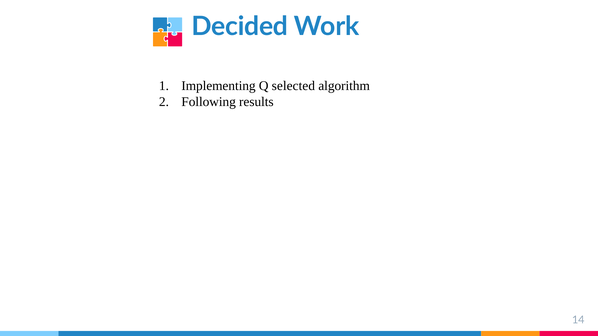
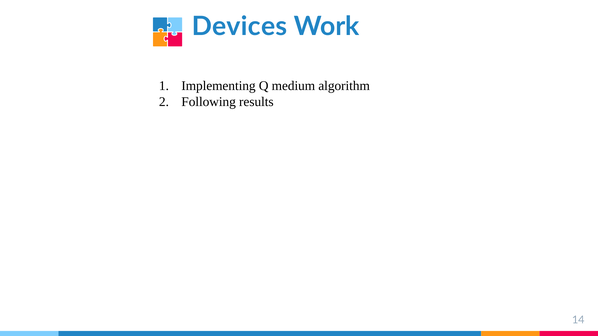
Decided: Decided -> Devices (239, 26)
selected: selected -> medium (293, 86)
